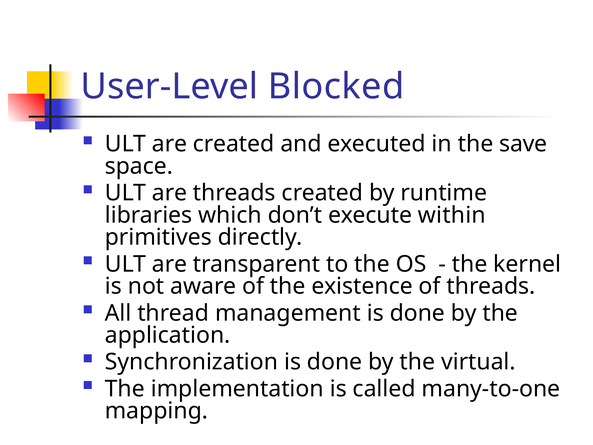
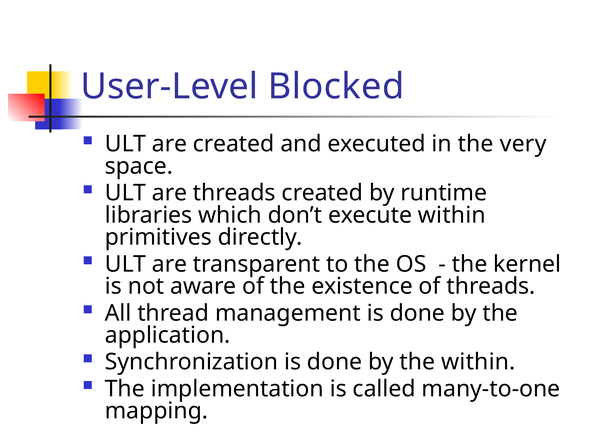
save: save -> very (523, 144)
the virtual: virtual -> within (478, 362)
